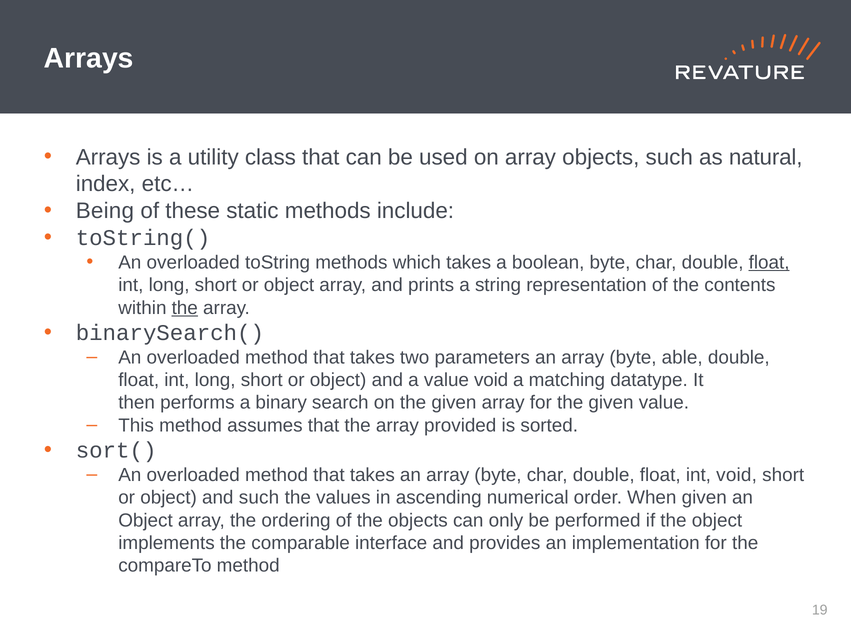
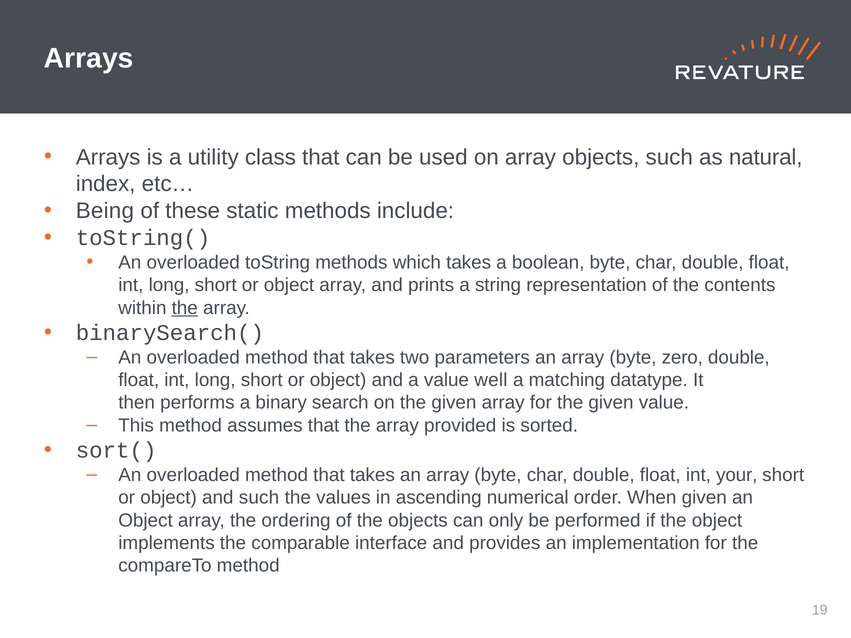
float underline: present -> none (769, 263)
able: able -> zero (682, 358)
value void: void -> well (491, 380)
int void: void -> your (737, 475)
